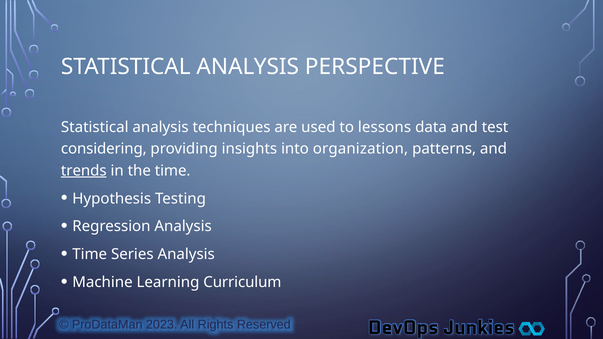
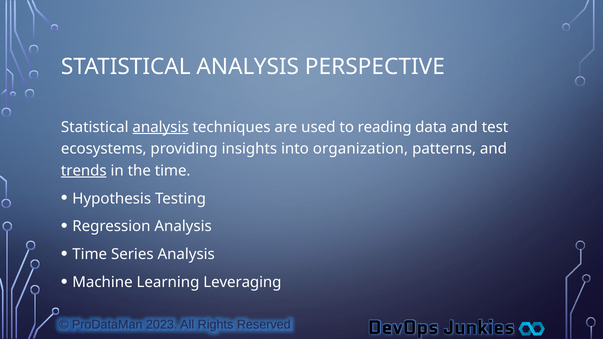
analysis underline: none -> present (161, 127)
lessons: lessons -> reading (385, 127)
considering: considering -> ecosystems (104, 149)
Curriculum: Curriculum -> Leveraging (242, 283)
